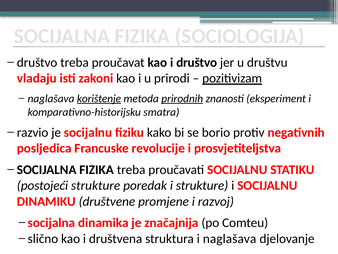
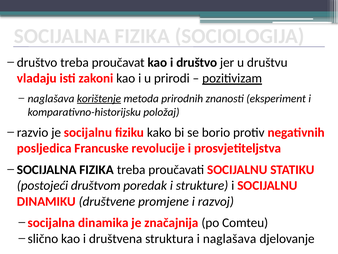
prirodnih underline: present -> none (182, 98)
smatra: smatra -> položaj (161, 112)
postojeći strukture: strukture -> društvom (96, 185)
